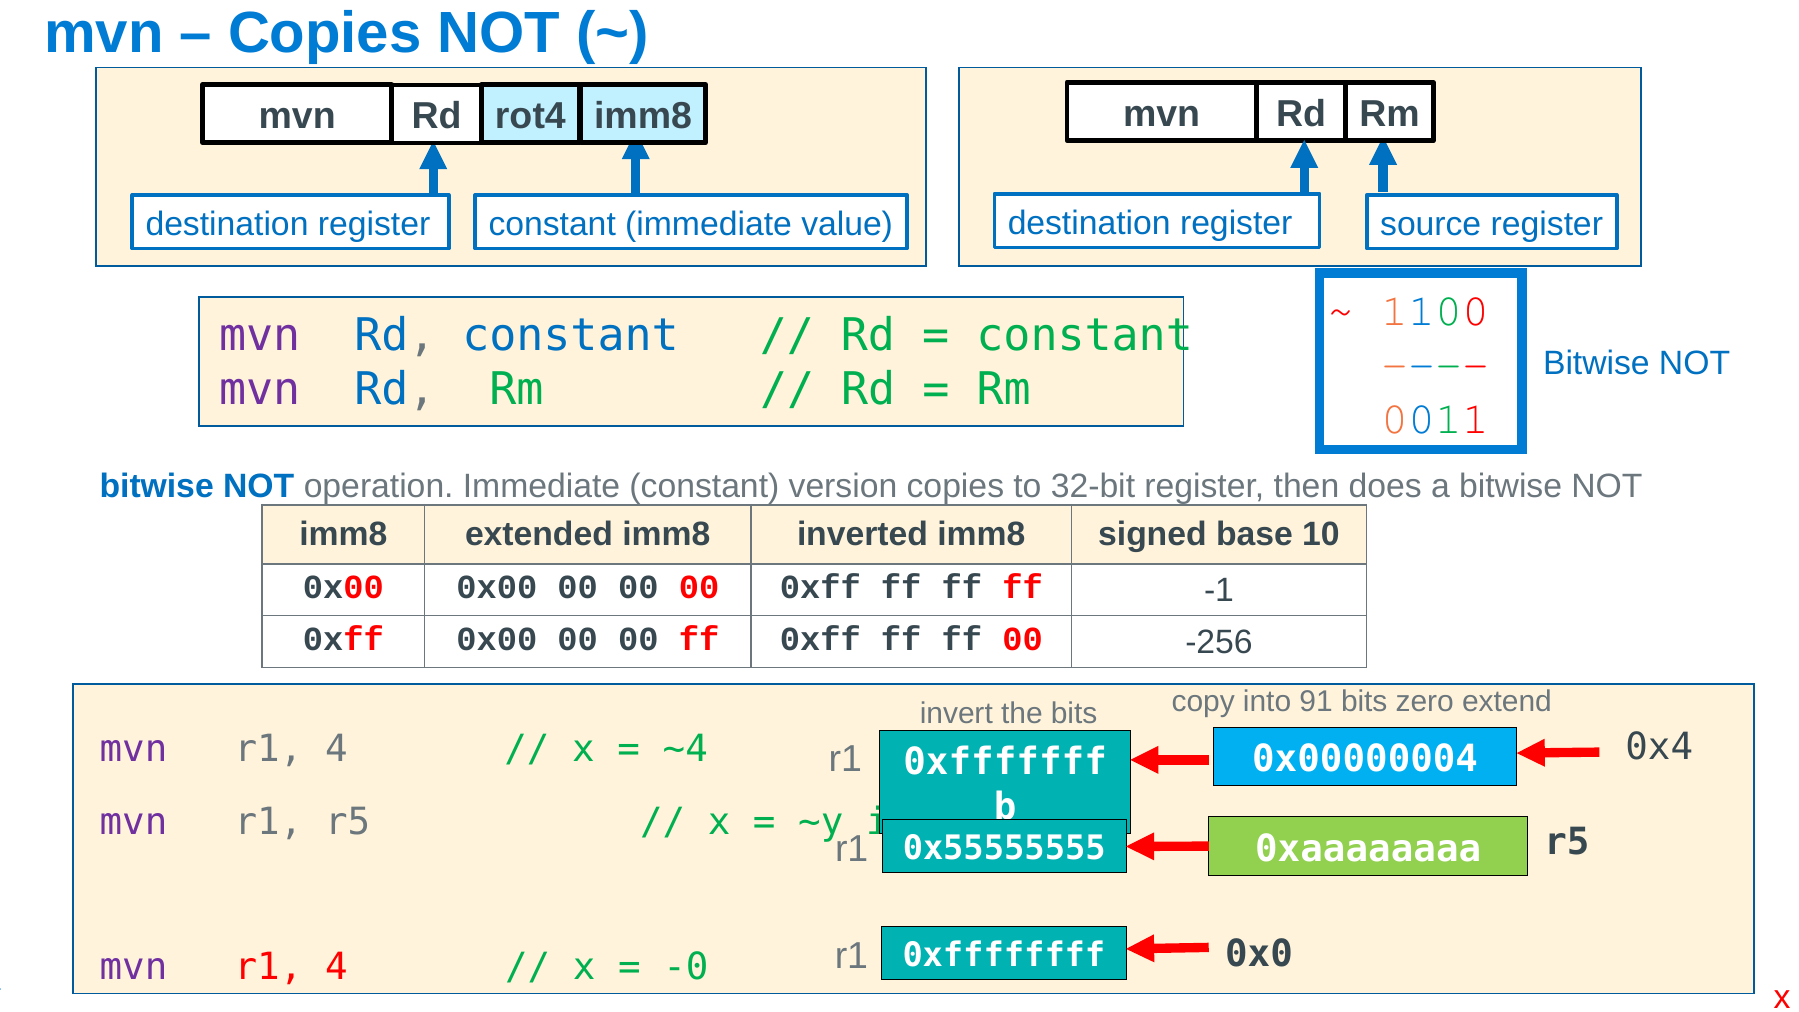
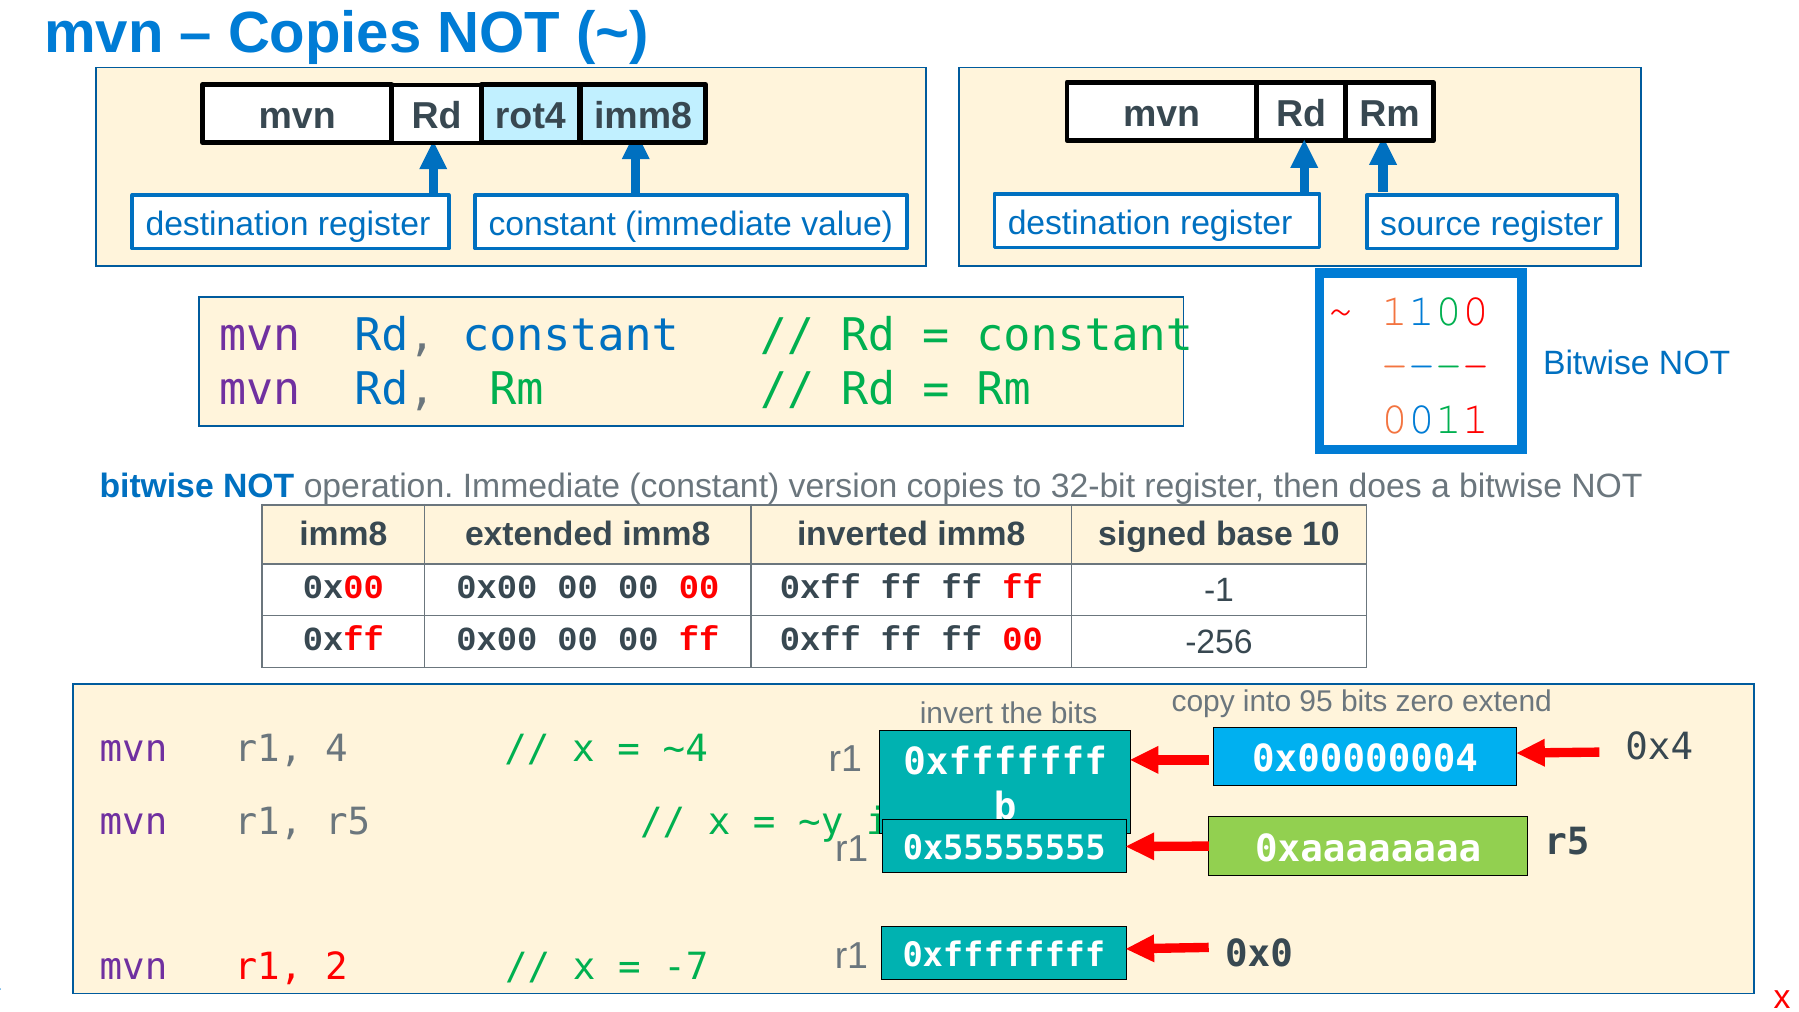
91: 91 -> 95 (1316, 702)
4: 4 -> 2 (336, 967)
-0: -0 -> -7 (686, 967)
